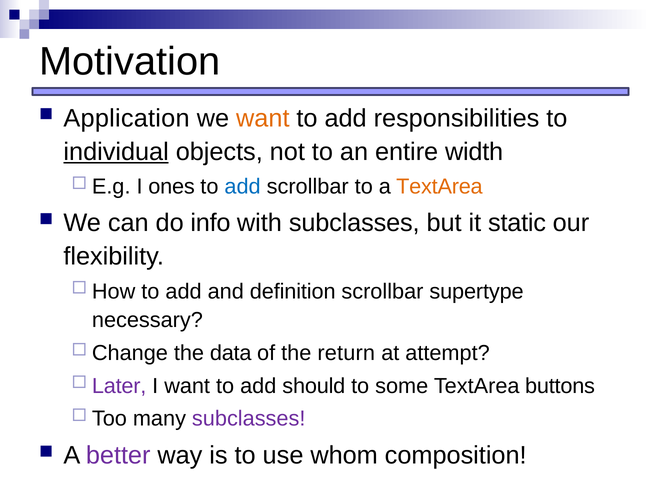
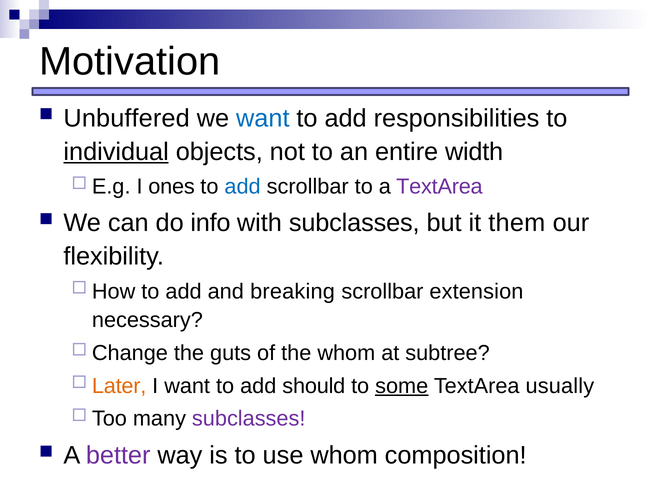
Application: Application -> Unbuffered (127, 118)
want colour: orange -> blue (263, 118)
TextArea colour: orange -> purple (439, 187)
static: static -> them (517, 223)
definition: definition -> breaking (293, 292)
supertype: supertype -> extension (476, 292)
data: data -> guts (231, 353)
the return: return -> whom (346, 353)
attempt: attempt -> subtree (448, 353)
Later colour: purple -> orange (119, 386)
some underline: none -> present (402, 386)
buttons: buttons -> usually (560, 386)
